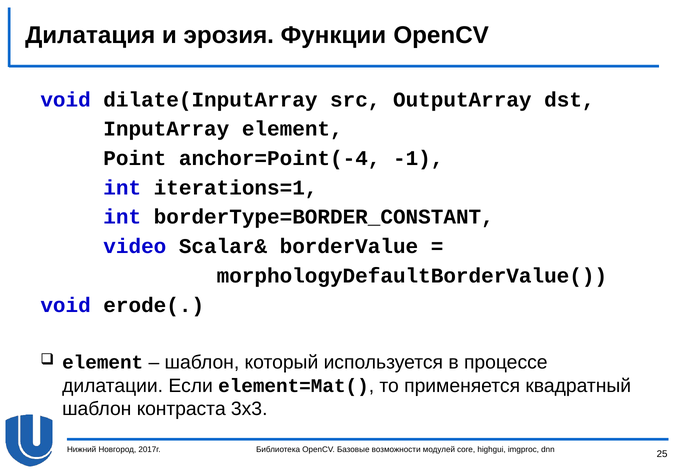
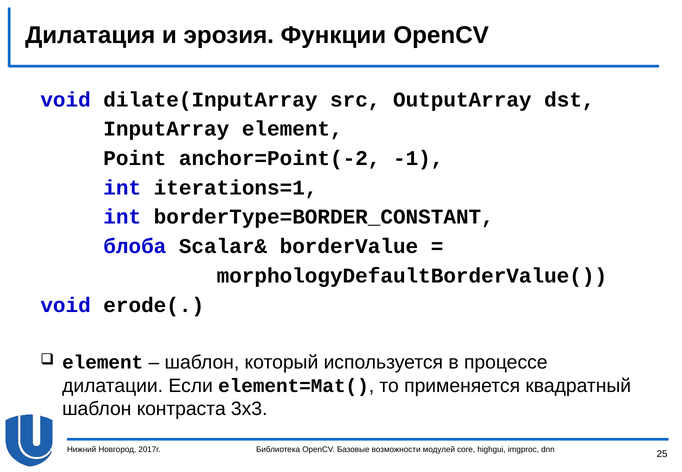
anchor=Point(-4: anchor=Point(-4 -> anchor=Point(-2 (280, 158)
video: video -> блоба (135, 246)
